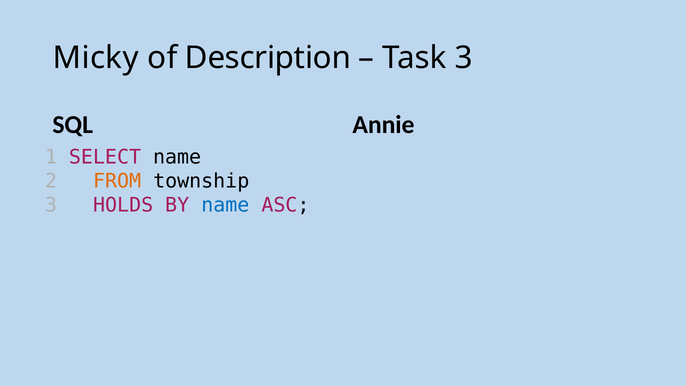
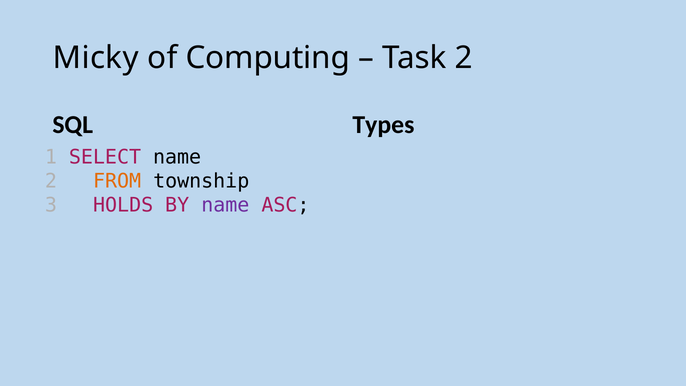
Description: Description -> Computing (268, 58)
Task 3: 3 -> 2 (464, 58)
Annie: Annie -> Types (383, 125)
name colour: blue -> purple (225, 205)
